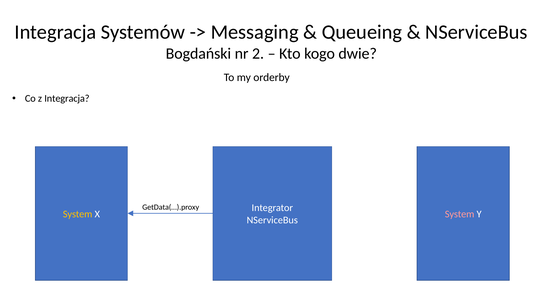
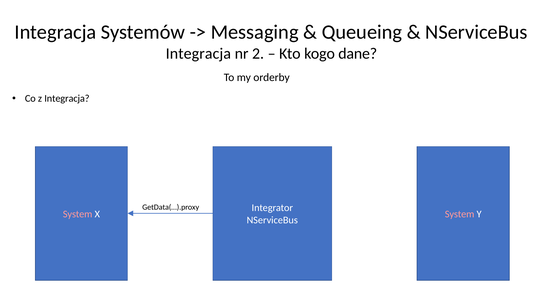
Bogdański: Bogdański -> Integracja (198, 53)
dwie: dwie -> dane (358, 53)
System colour: yellow -> pink (78, 214)
